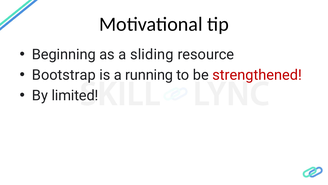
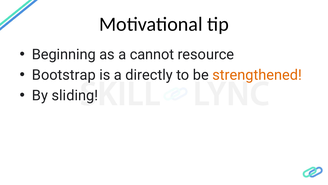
sliding: sliding -> cannot (152, 54)
running: running -> directly (149, 75)
strengthened colour: red -> orange (257, 75)
limited: limited -> sliding (75, 95)
